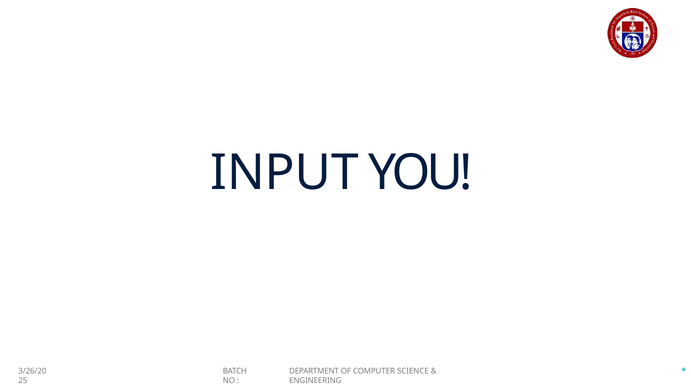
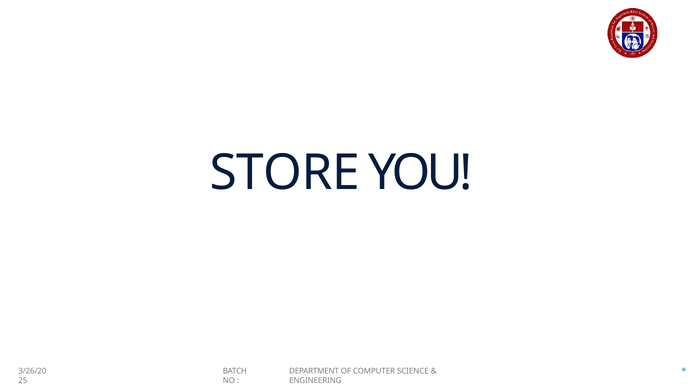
INPUT: INPUT -> STORE (285, 173)
